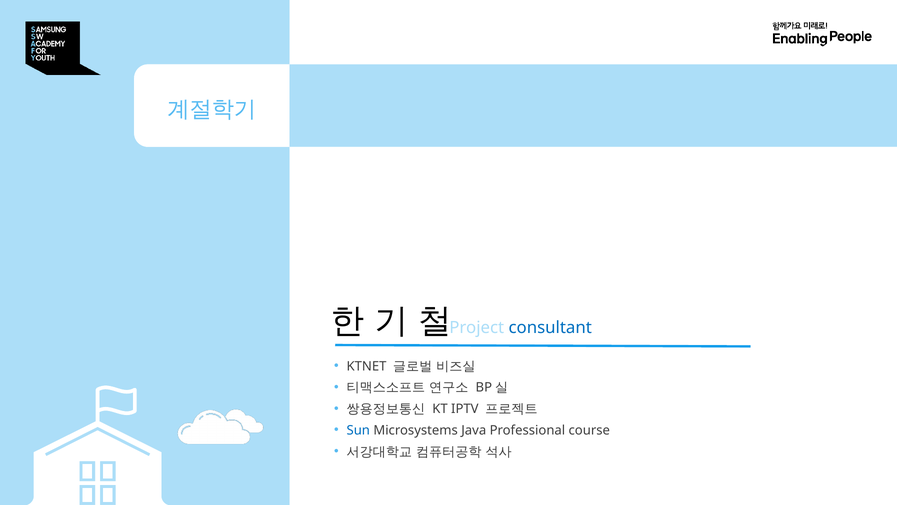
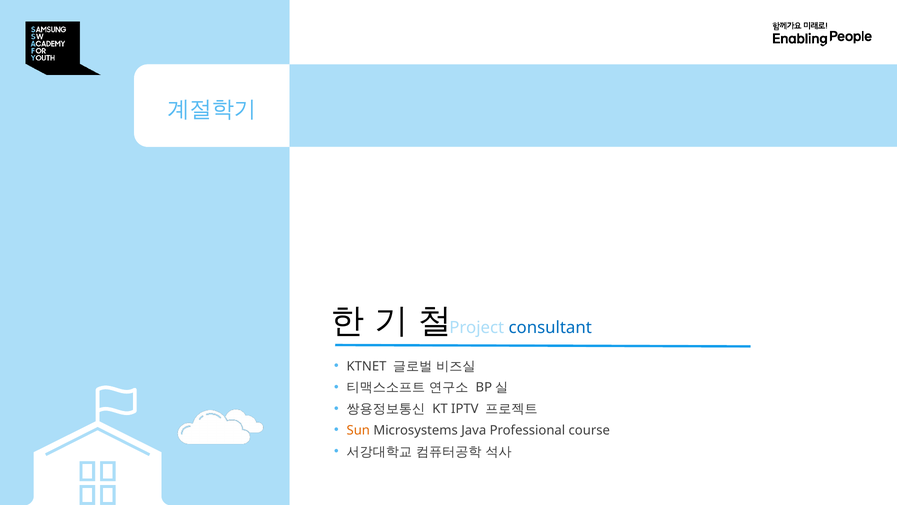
Sun colour: blue -> orange (358, 430)
